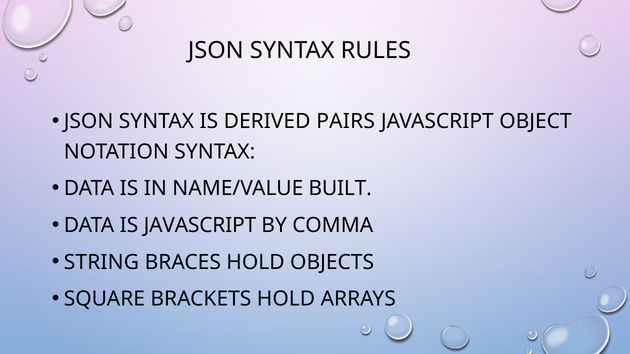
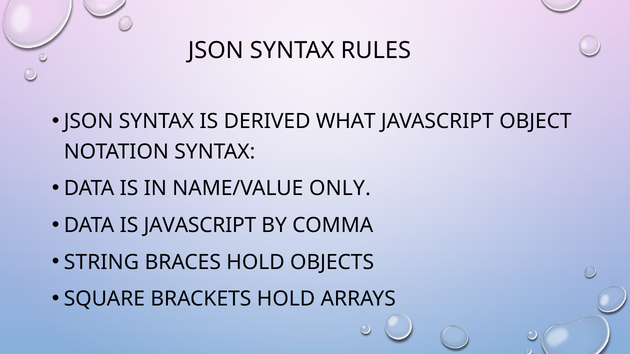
PAIRS: PAIRS -> WHAT (346, 122)
BUILT: BUILT -> ONLY (340, 189)
